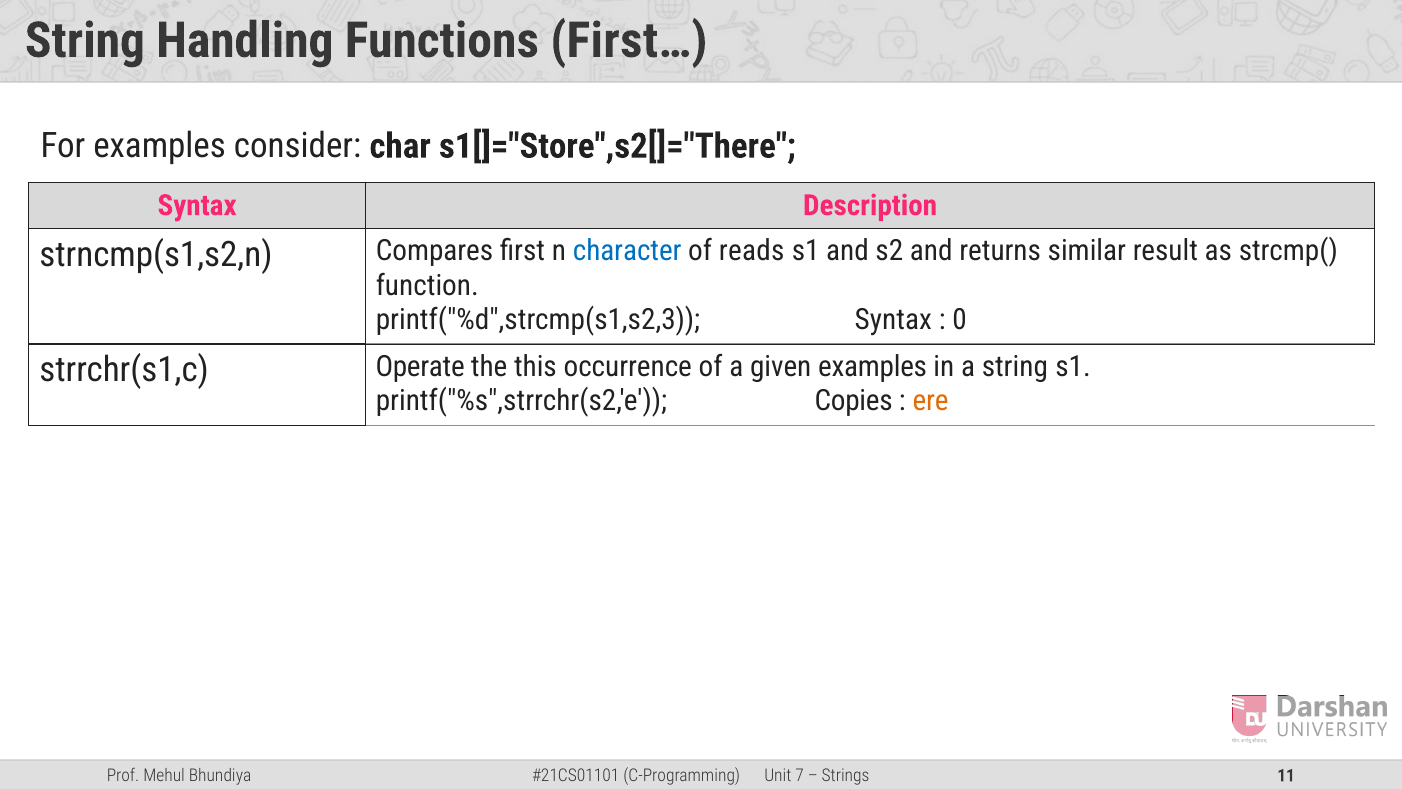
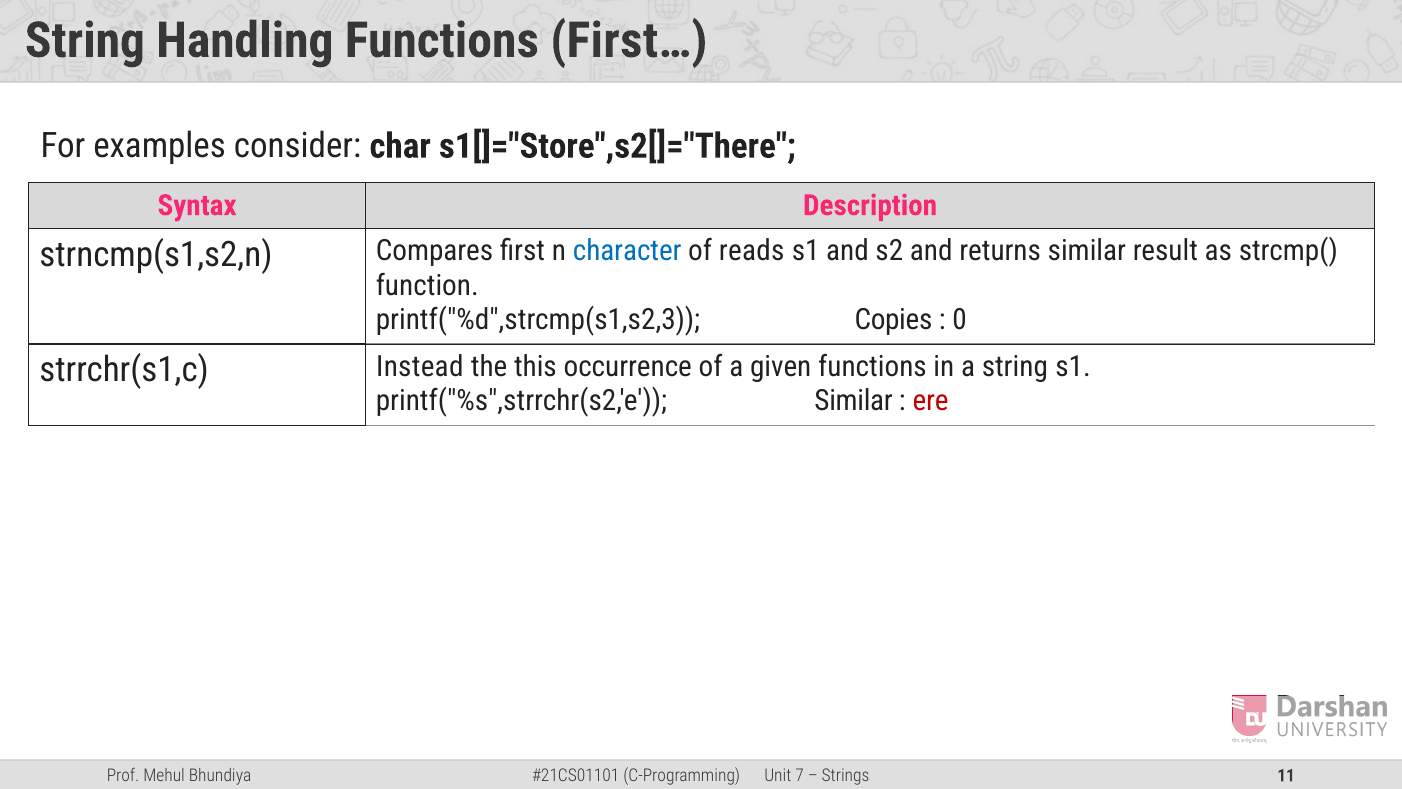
printf("%d",strcmp(s1,s2,3 Syntax: Syntax -> Copies (893, 320)
Operate: Operate -> Instead (420, 366)
given examples: examples -> functions (872, 366)
printf("%s",strrchr(s2,'e Copies: Copies -> Similar (854, 401)
ere colour: orange -> red (931, 401)
